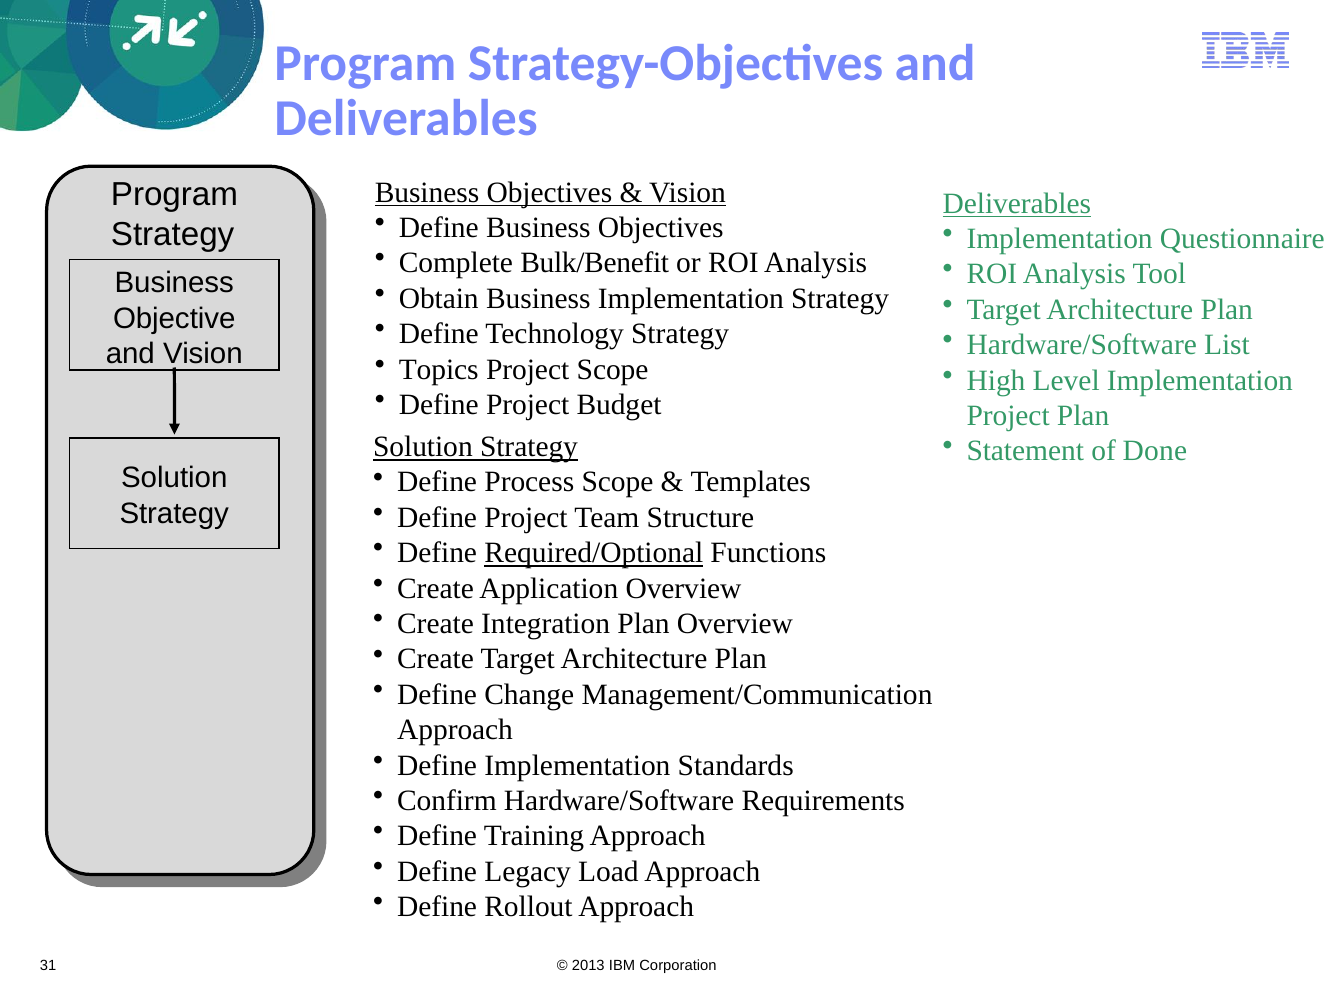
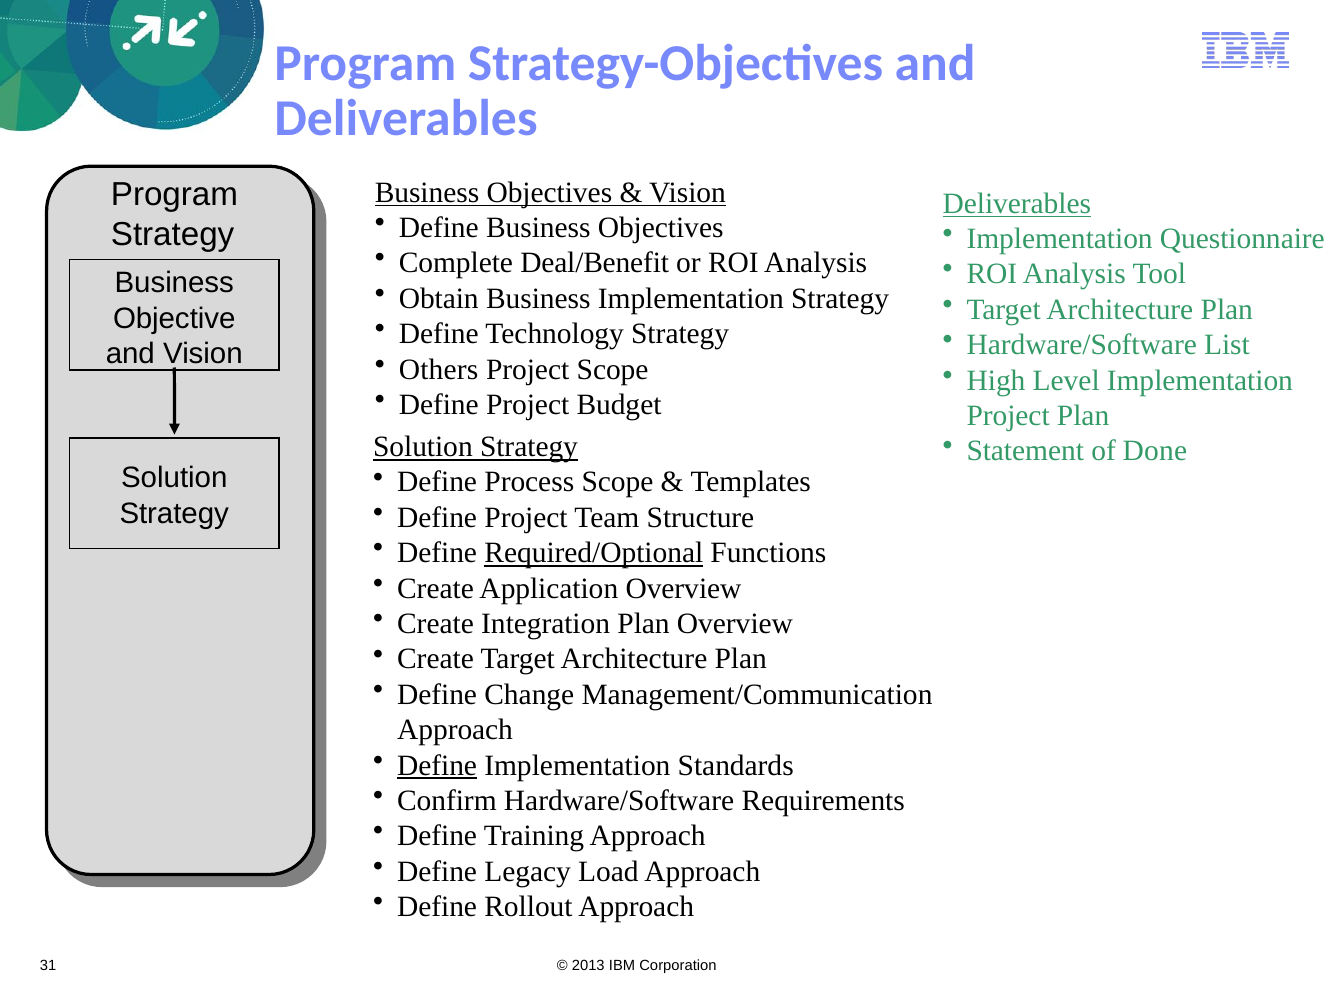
Bulk/Benefit: Bulk/Benefit -> Deal/Benefit (595, 263)
Topics: Topics -> Others (439, 369)
Define underline: none -> present (437, 765)
